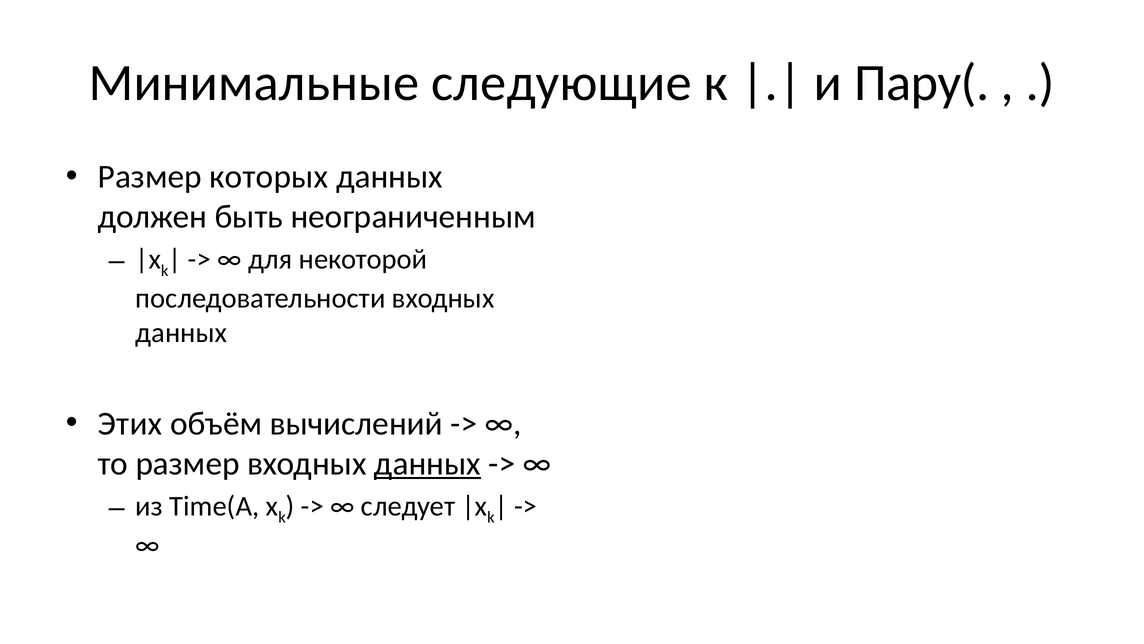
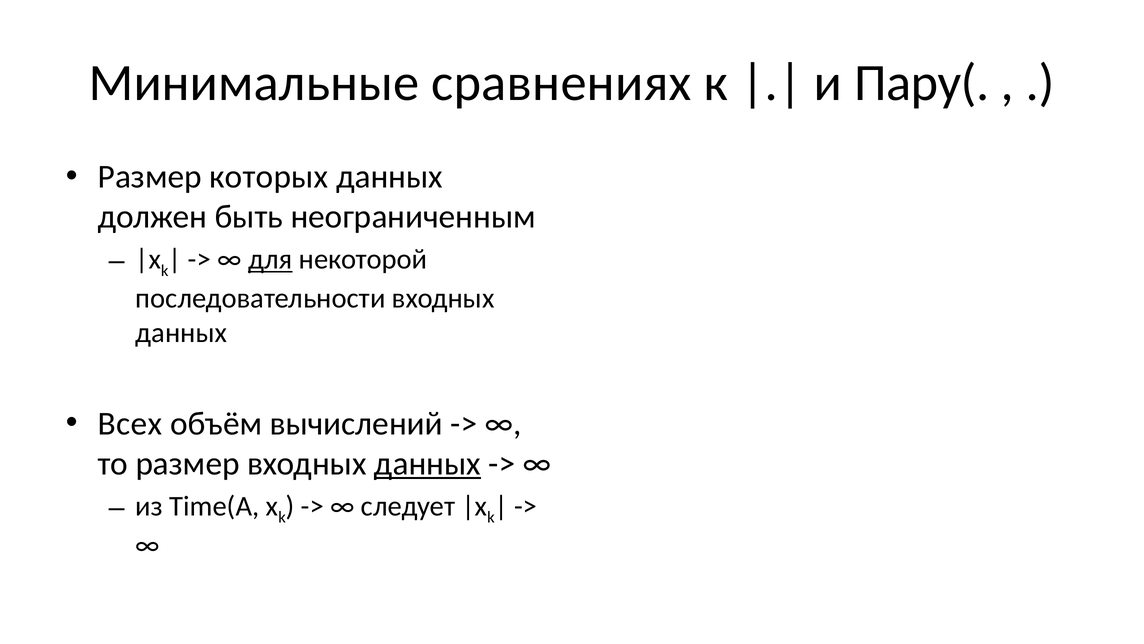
следующие: следующие -> сравнениях (561, 83)
для underline: none -> present (270, 259)
Этих: Этих -> Всех (130, 423)
